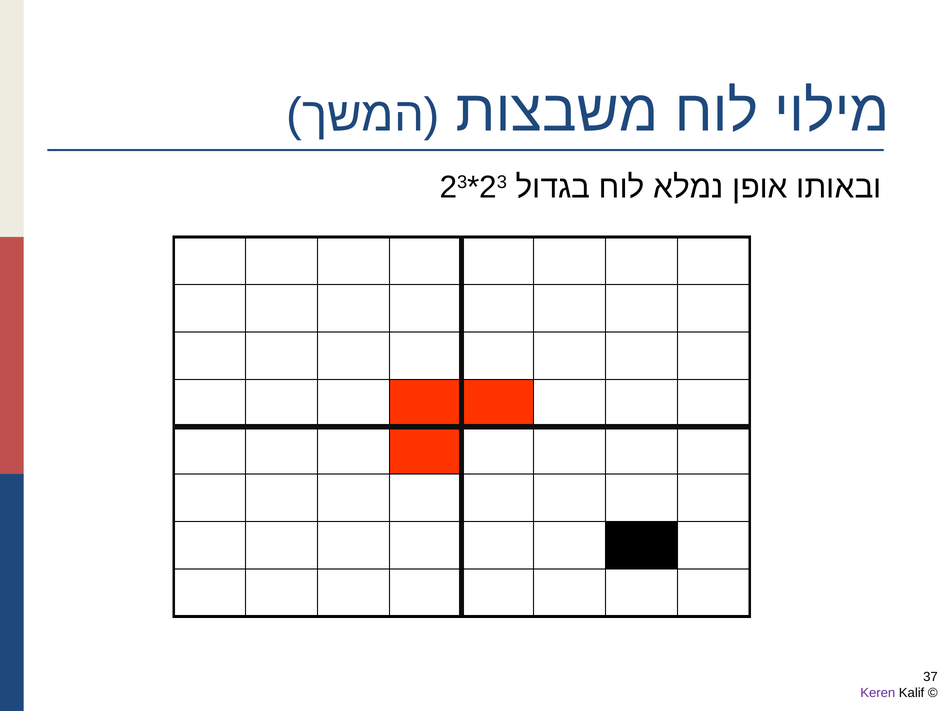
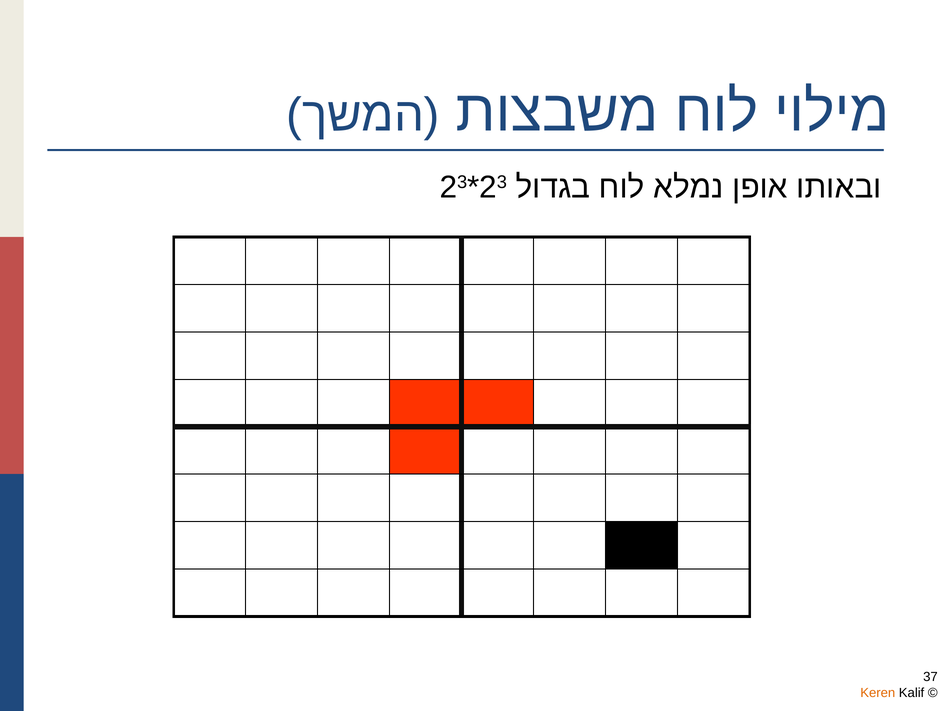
Keren colour: purple -> orange (878, 692)
